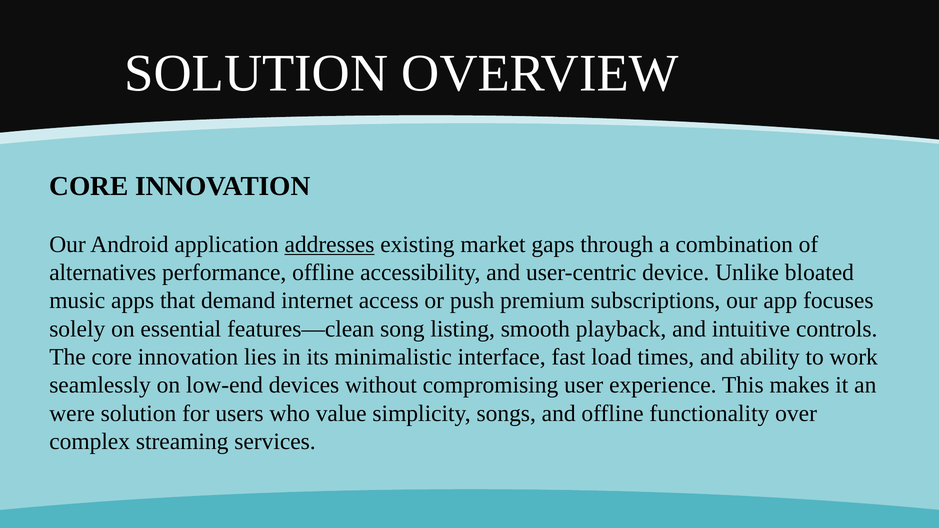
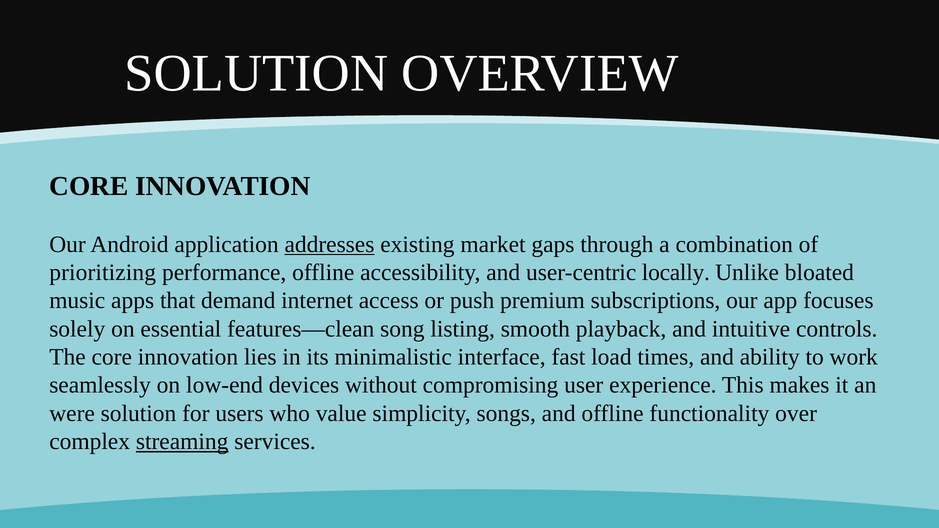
alternatives: alternatives -> prioritizing (103, 273)
device: device -> locally (676, 273)
streaming underline: none -> present (182, 442)
